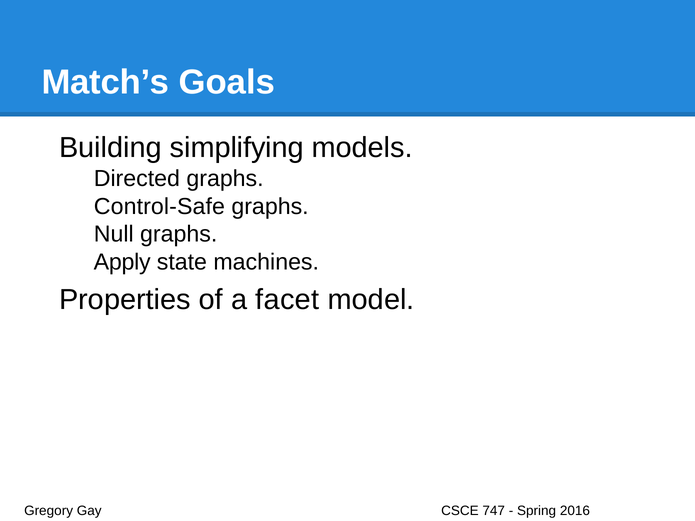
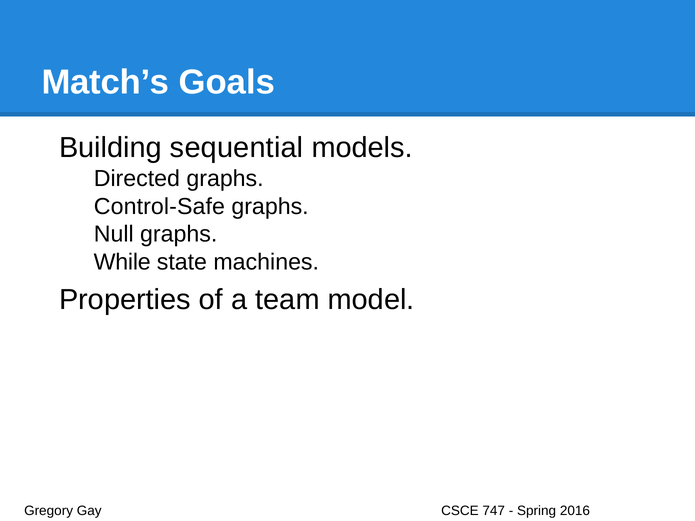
simplifying: simplifying -> sequential (237, 148)
Apply: Apply -> While (122, 262)
facet: facet -> team (287, 300)
